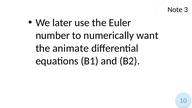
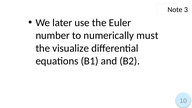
want: want -> must (147, 35)
animate: animate -> visualize (71, 48)
